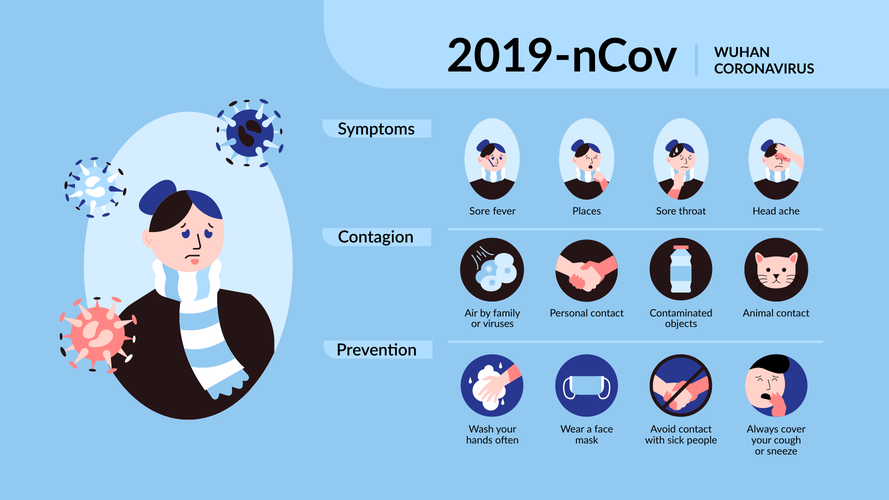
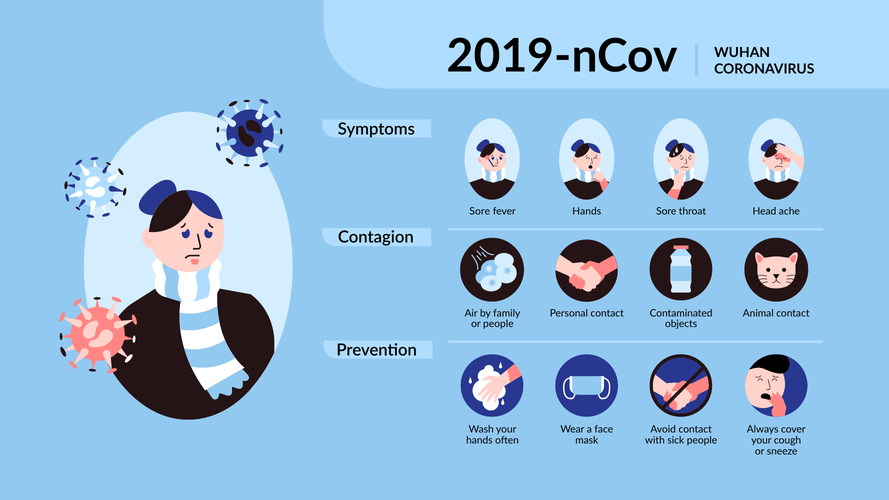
fever Places: Places -> Hands (587, 211)
or viruses: viruses -> people (498, 324)
